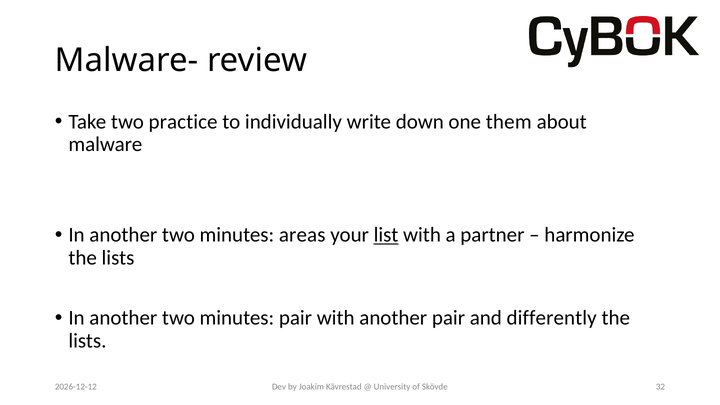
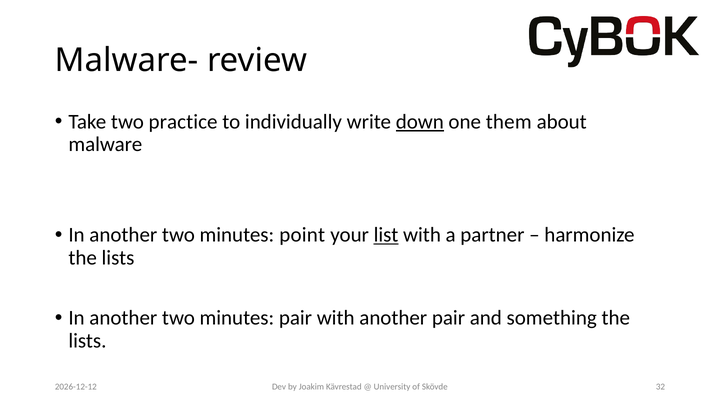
down underline: none -> present (420, 122)
areas: areas -> point (302, 235)
differently: differently -> something (552, 318)
